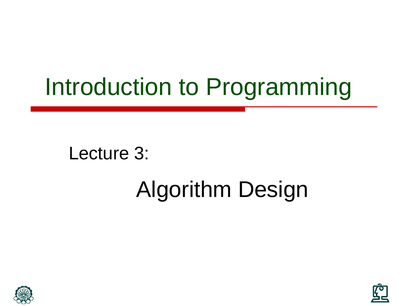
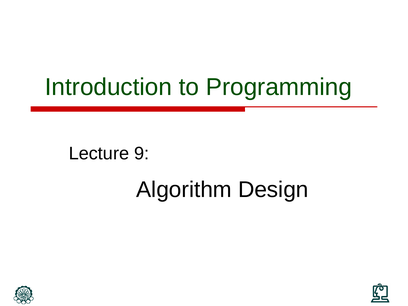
3: 3 -> 9 (142, 154)
